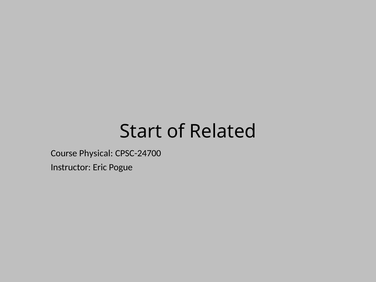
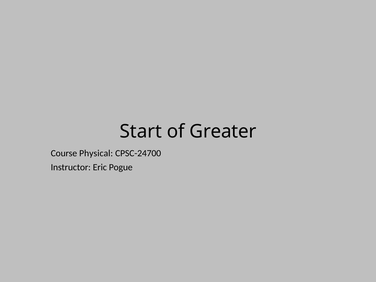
Related: Related -> Greater (223, 131)
